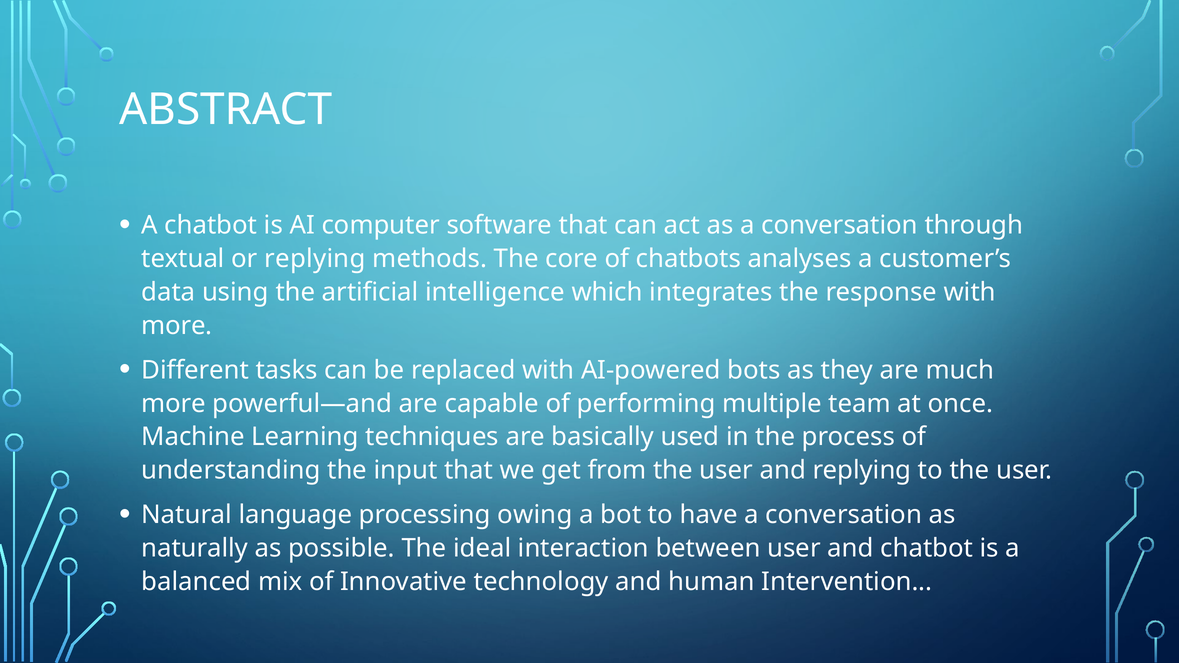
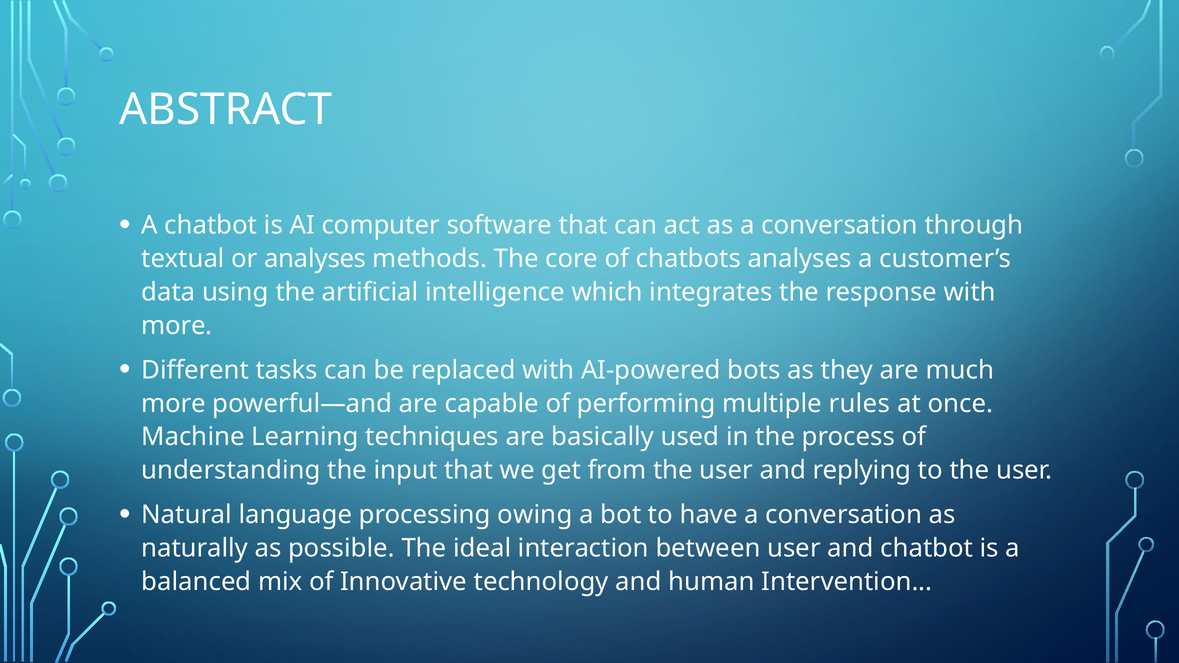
or replying: replying -> analyses (315, 259)
team: team -> rules (859, 404)
